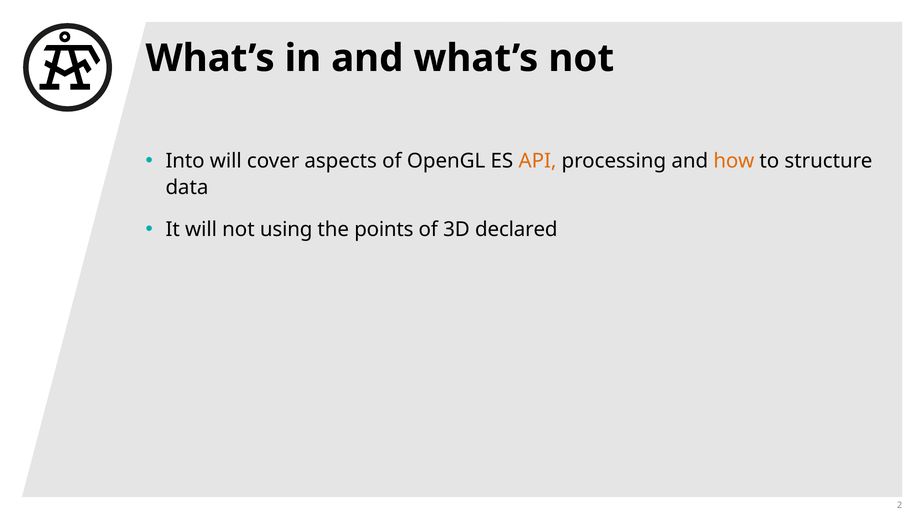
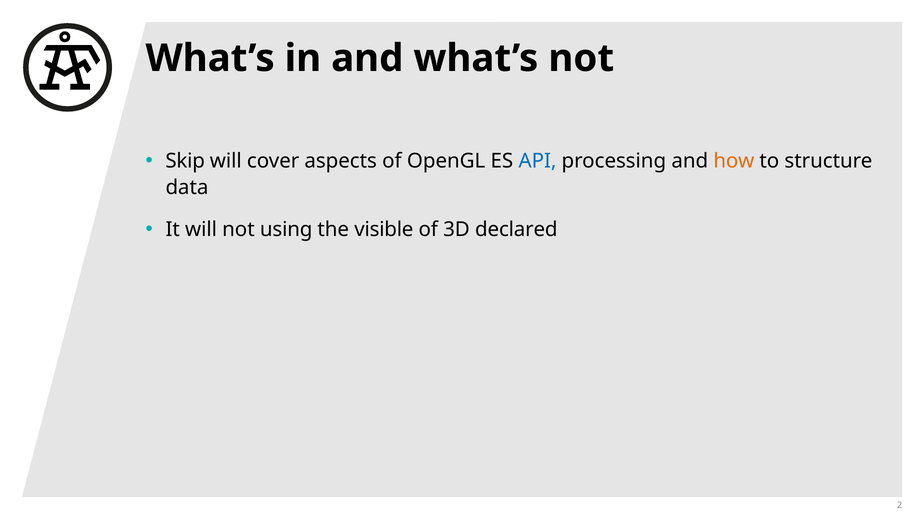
Into: Into -> Skip (185, 161)
API colour: orange -> blue (537, 161)
points: points -> visible (384, 230)
